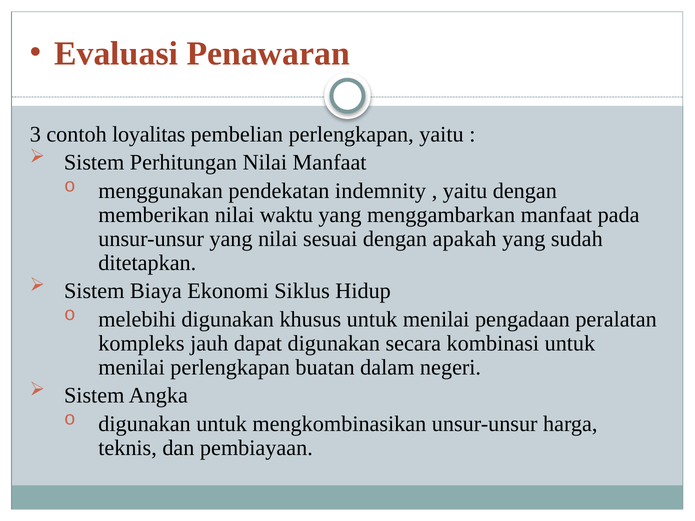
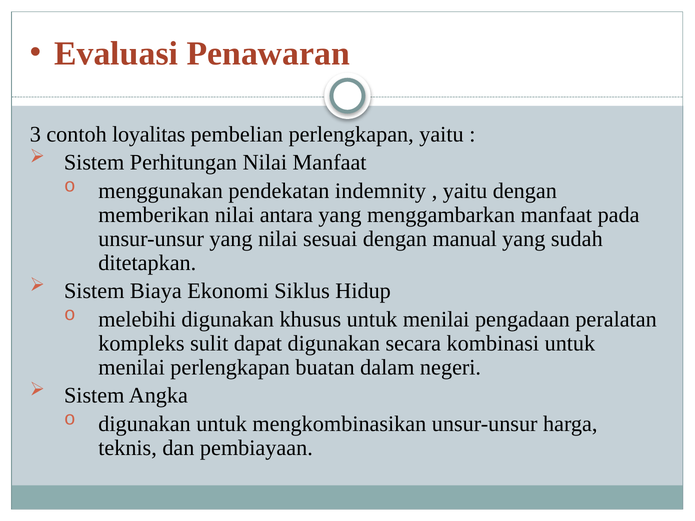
waktu: waktu -> antara (286, 215)
apakah: apakah -> manual (465, 239)
jauh: jauh -> sulit (209, 343)
